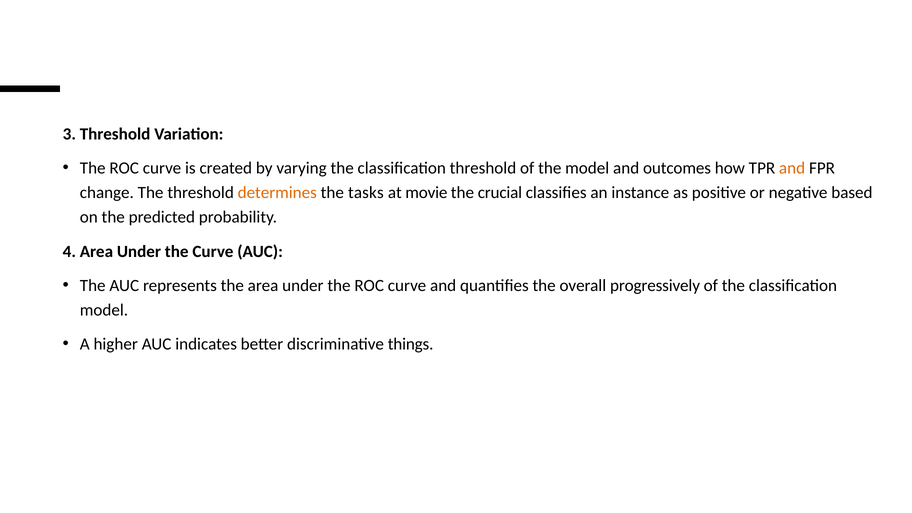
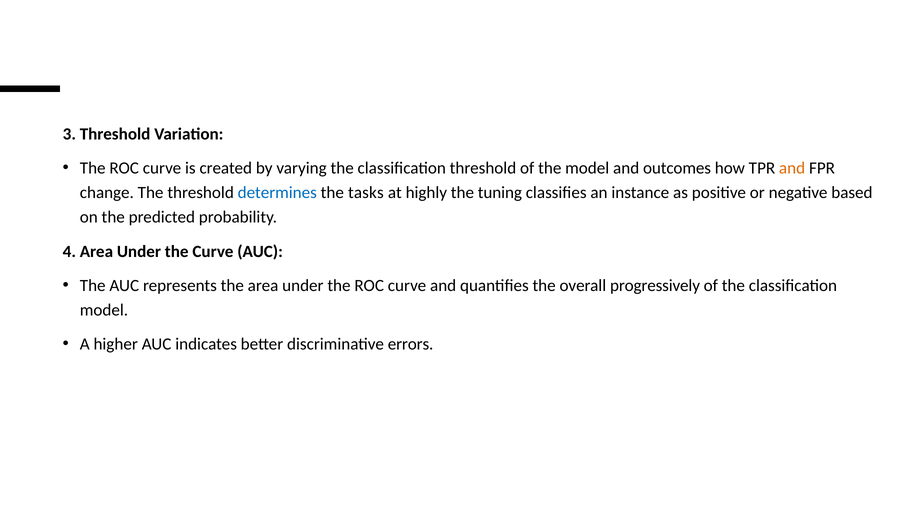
determines colour: orange -> blue (277, 193)
movie: movie -> highly (426, 193)
crucial: crucial -> tuning (500, 193)
things: things -> errors (411, 344)
